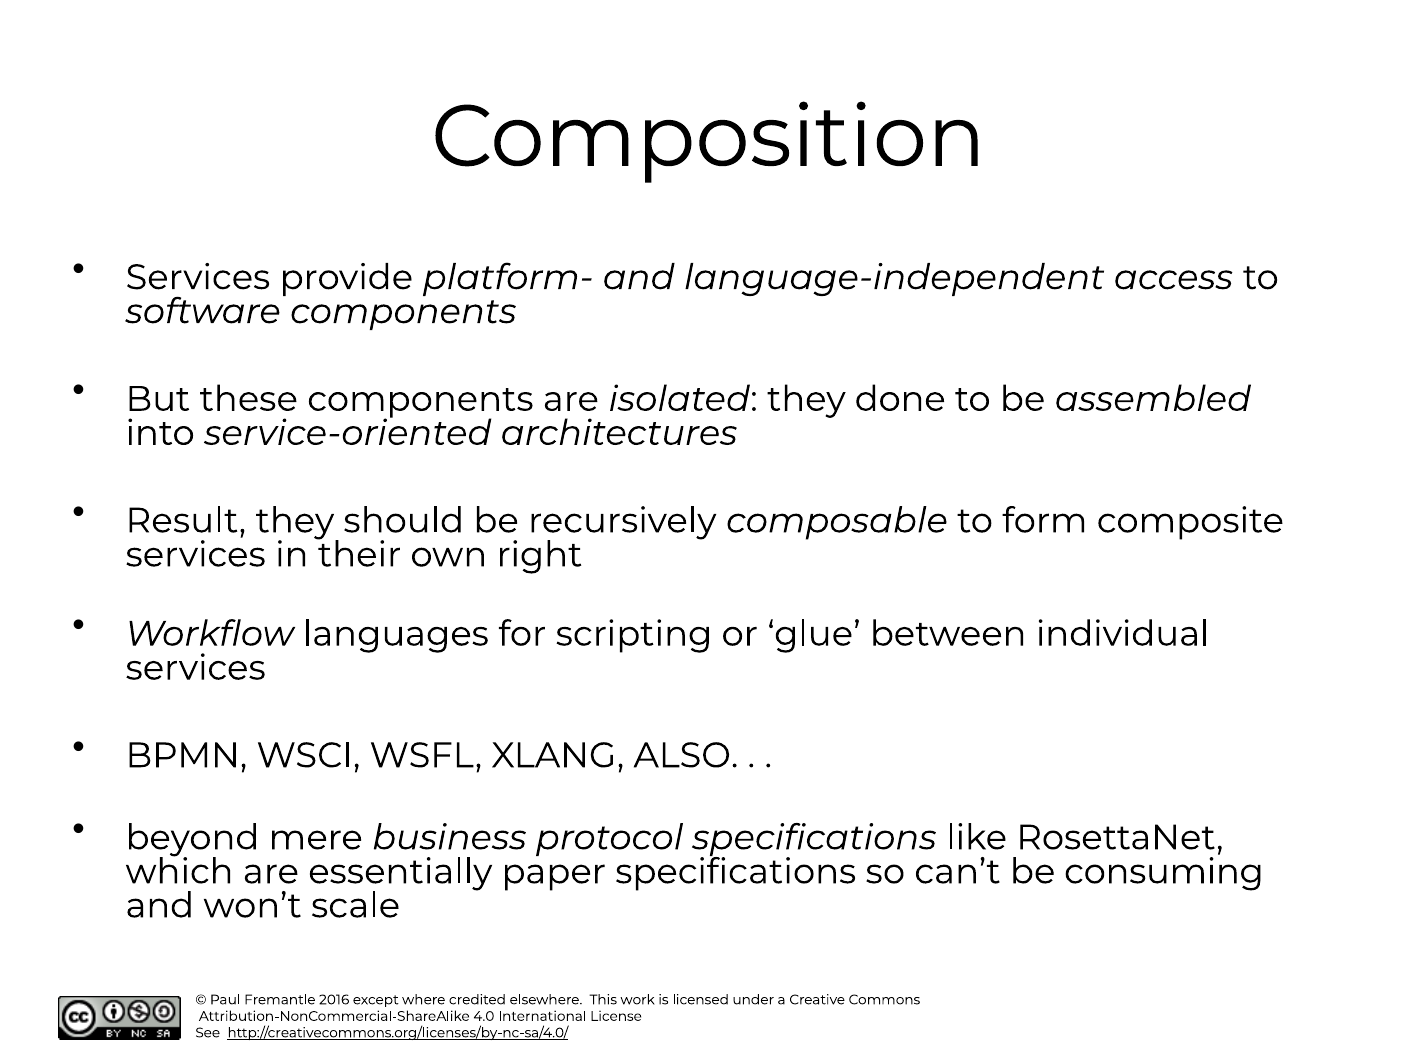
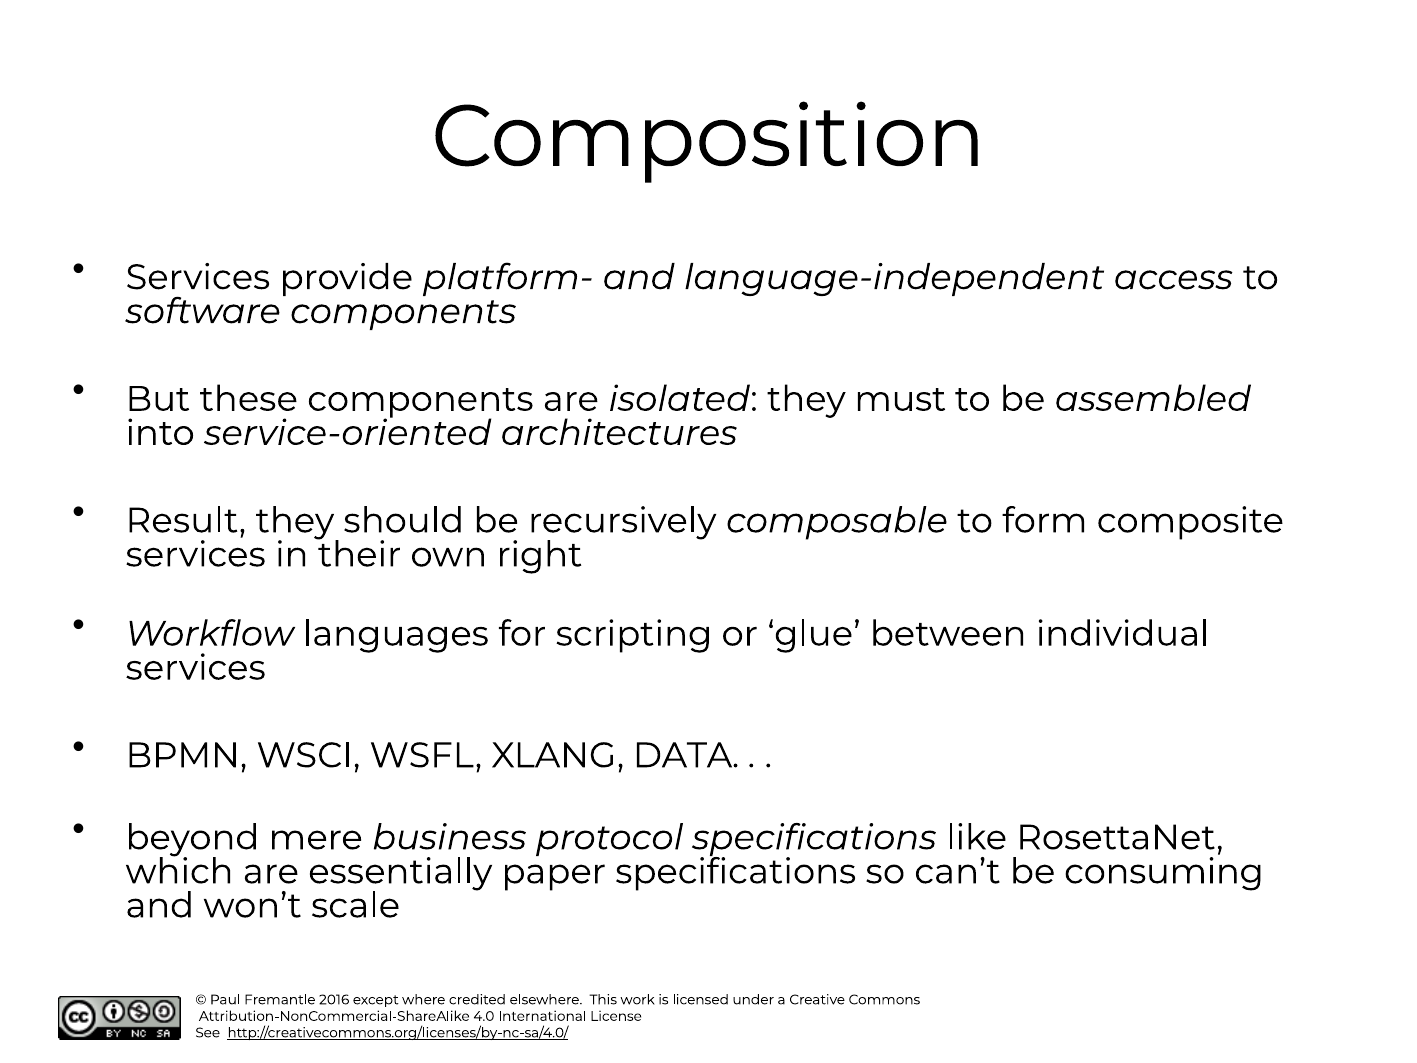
done: done -> must (900, 399)
ALSO: ALSO -> DATA (686, 755)
